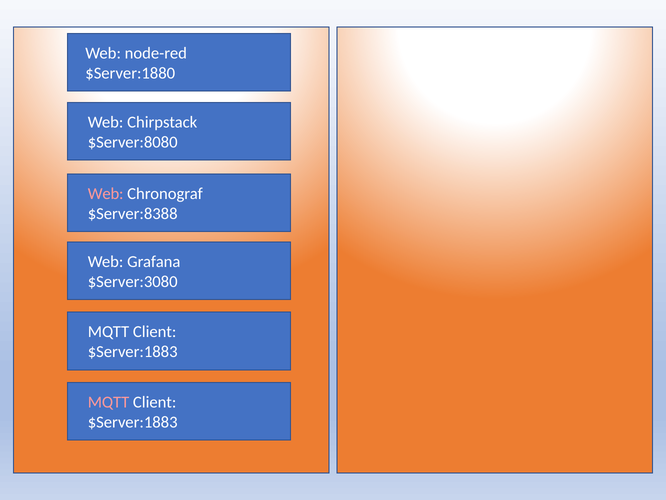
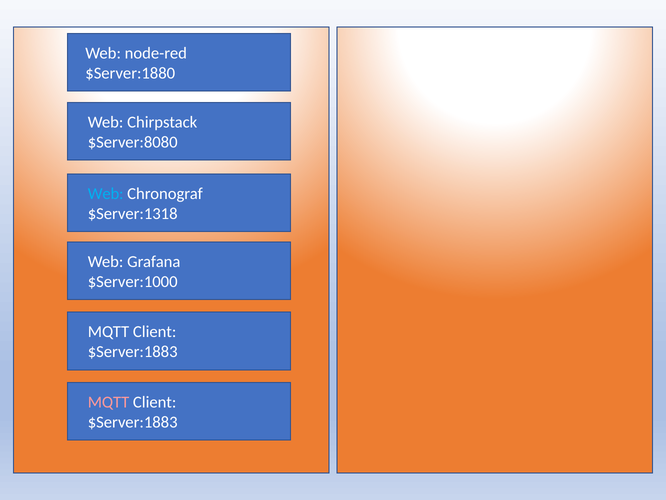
Web colour: pink -> light blue (106, 193)
$Server:8388: $Server:8388 -> $Server:1318 (133, 213)
$Server:3080: $Server:3080 -> $Server:1000 (133, 281)
